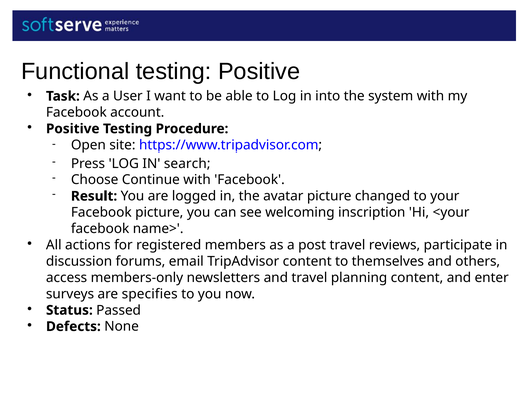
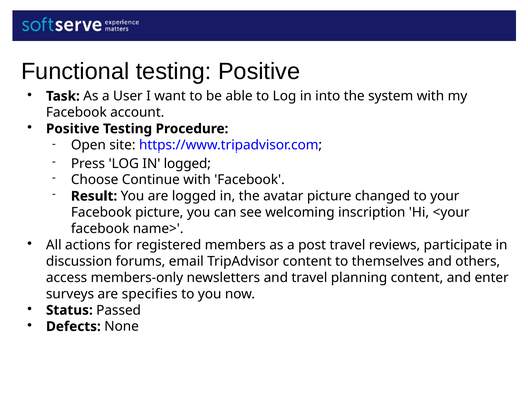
IN search: search -> logged (187, 164)
